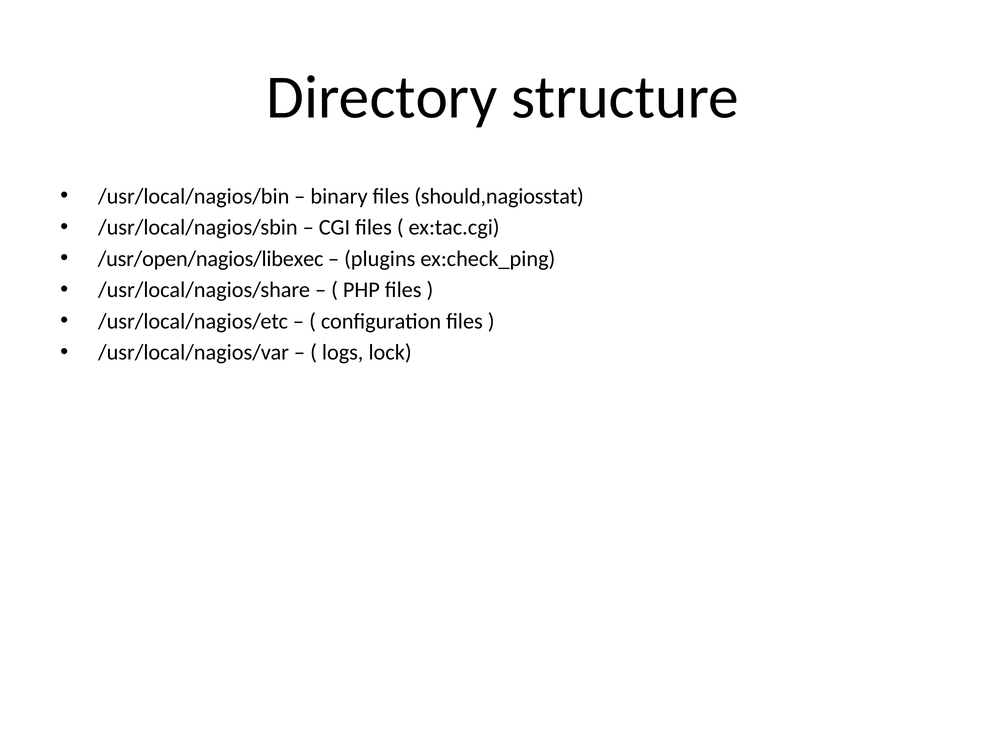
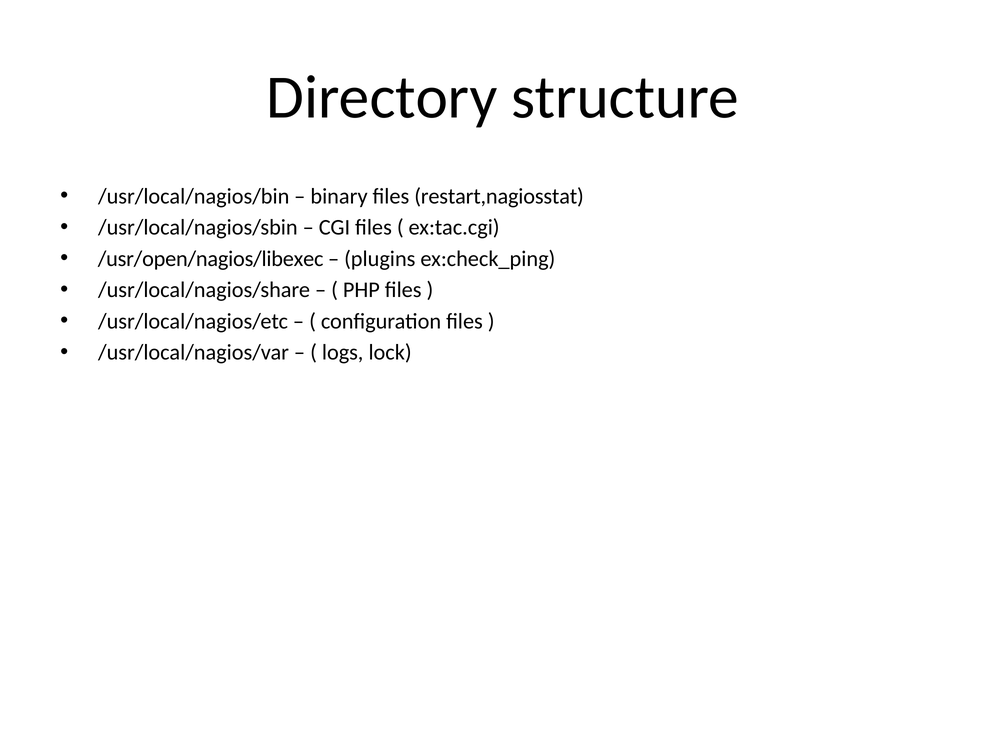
should,nagiosstat: should,nagiosstat -> restart,nagiosstat (499, 196)
